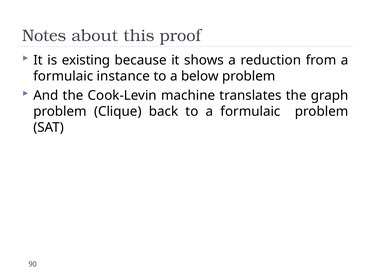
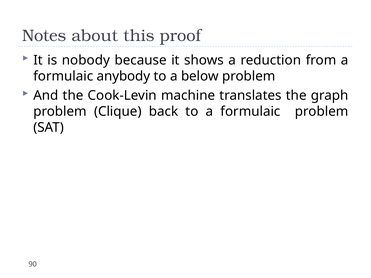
existing: existing -> nobody (86, 60)
instance: instance -> anybody (123, 76)
